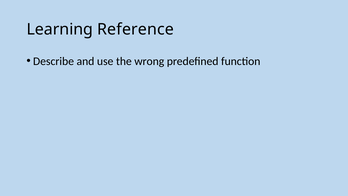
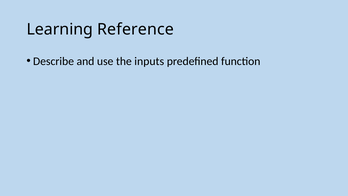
wrong: wrong -> inputs (149, 61)
